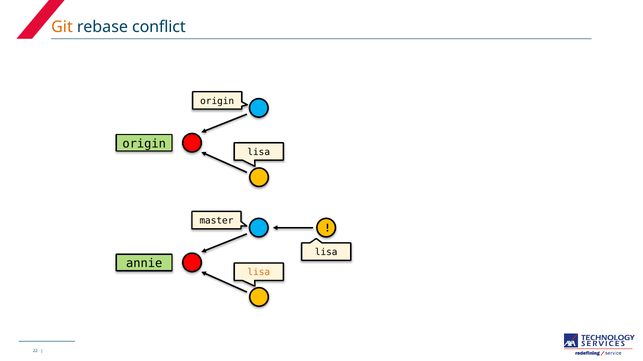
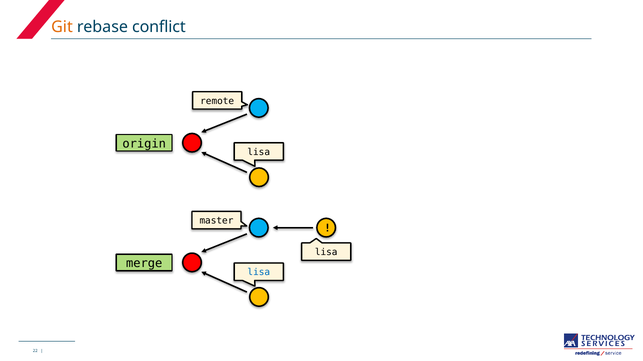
origin: origin -> remote (217, 101)
annie: annie -> merge (144, 264)
lisa colour: orange -> blue (259, 273)
